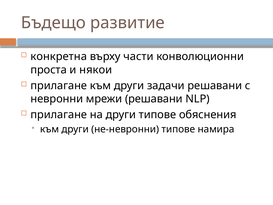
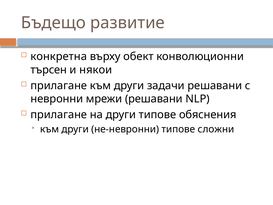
части: части -> обект (138, 56)
проста: проста -> търсен (49, 70)
намира: намира -> сложни (216, 129)
